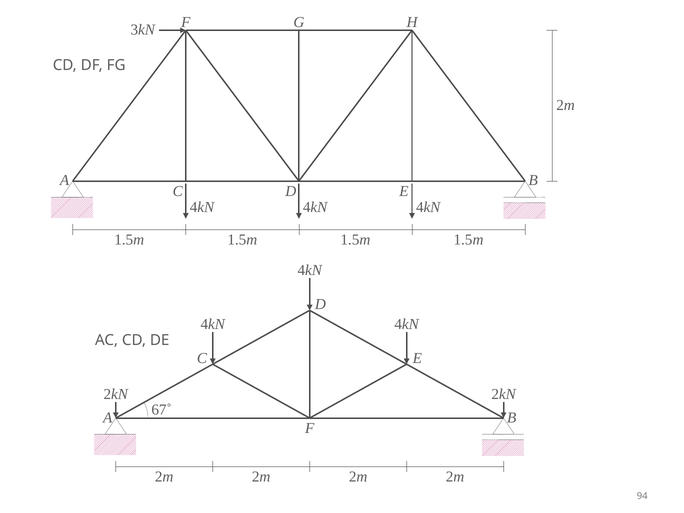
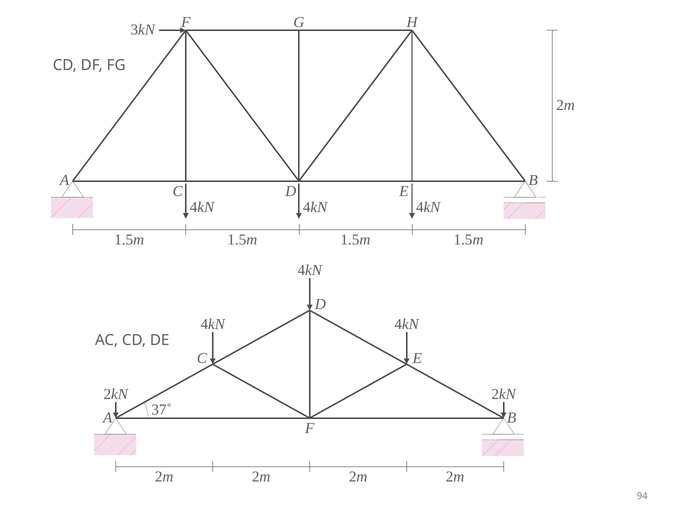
67˚: 67˚ -> 37˚ (162, 410)
